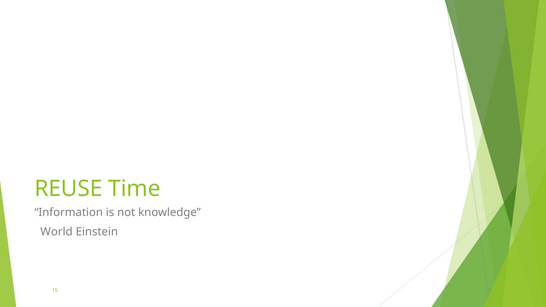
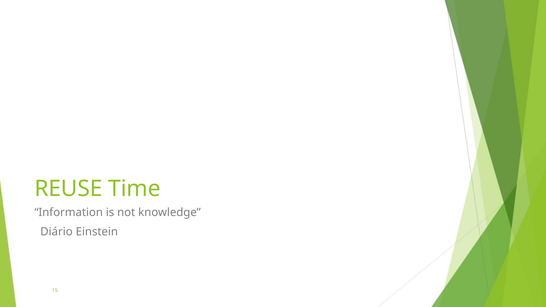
World: World -> Diário (56, 232)
